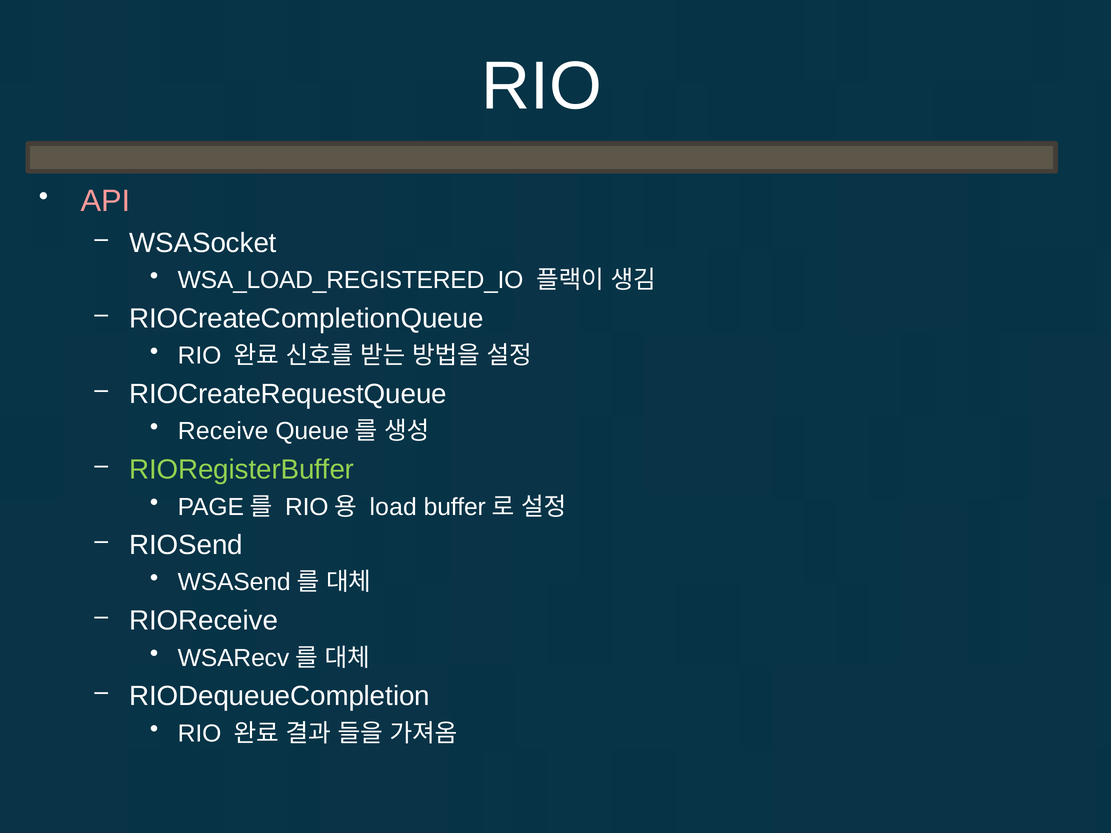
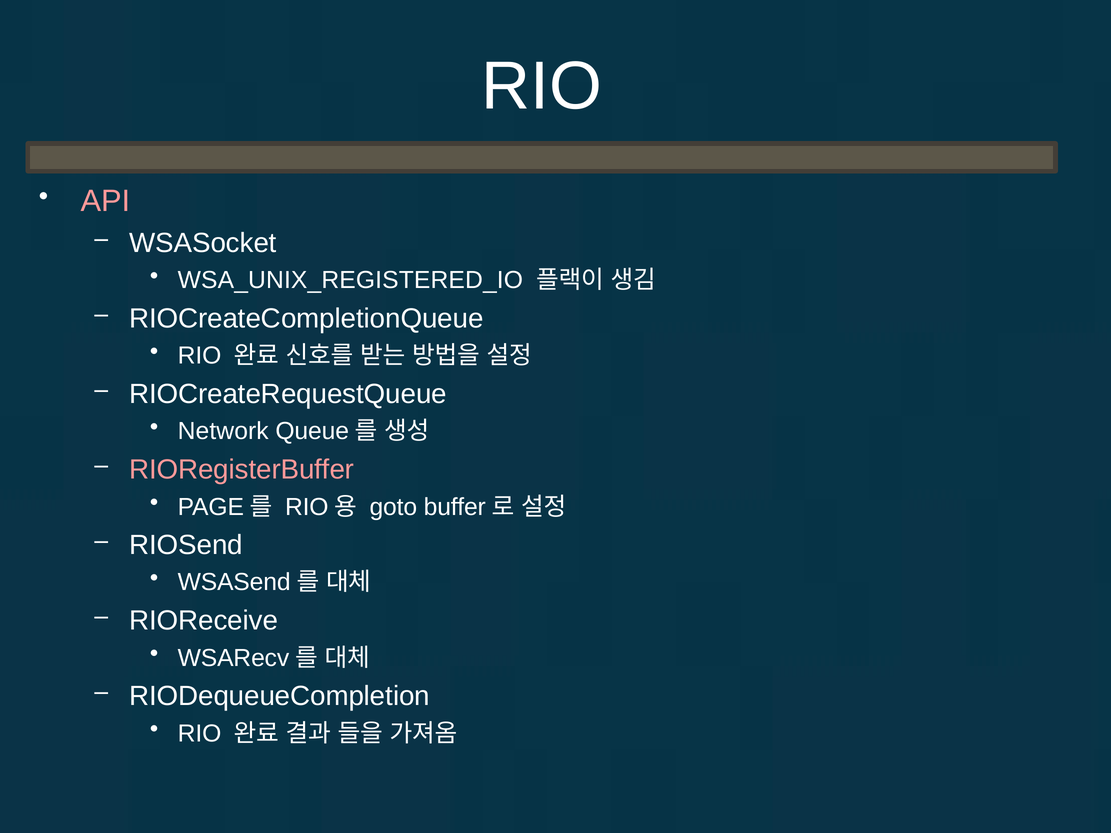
WSA_LOAD_REGISTERED_IO: WSA_LOAD_REGISTERED_IO -> WSA_UNIX_REGISTERED_IO (350, 280)
Receive: Receive -> Network (223, 431)
RIORegisterBuffer colour: light green -> pink (242, 470)
load: load -> goto (393, 507)
